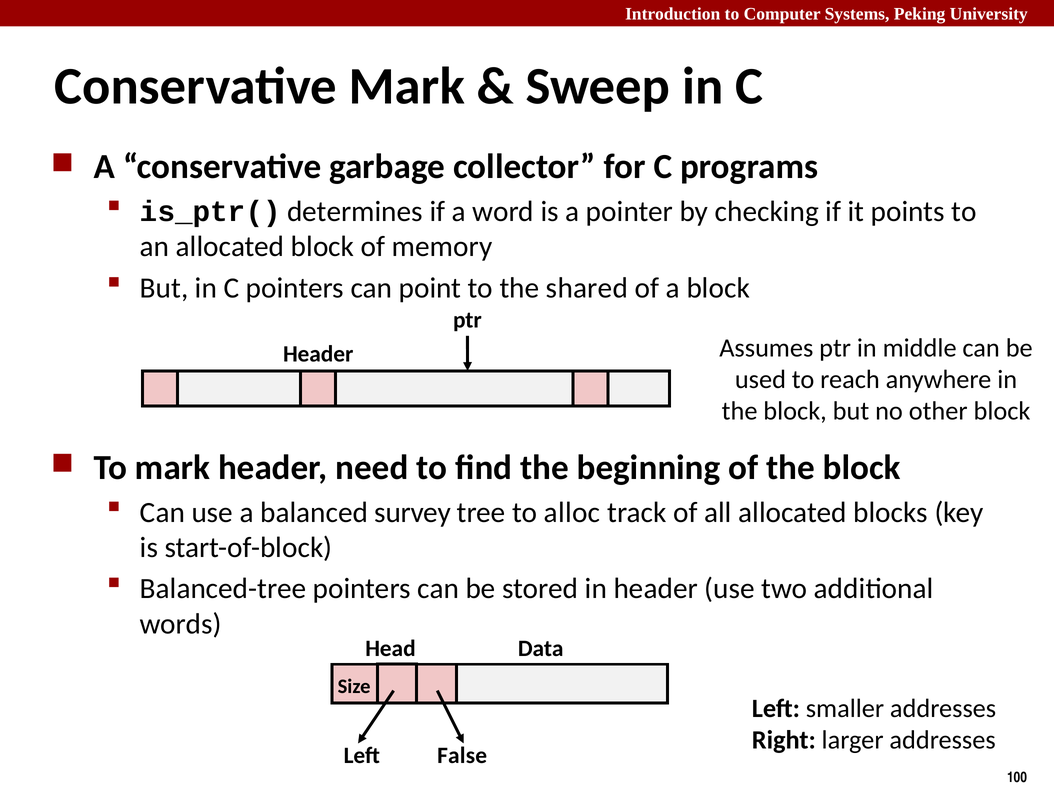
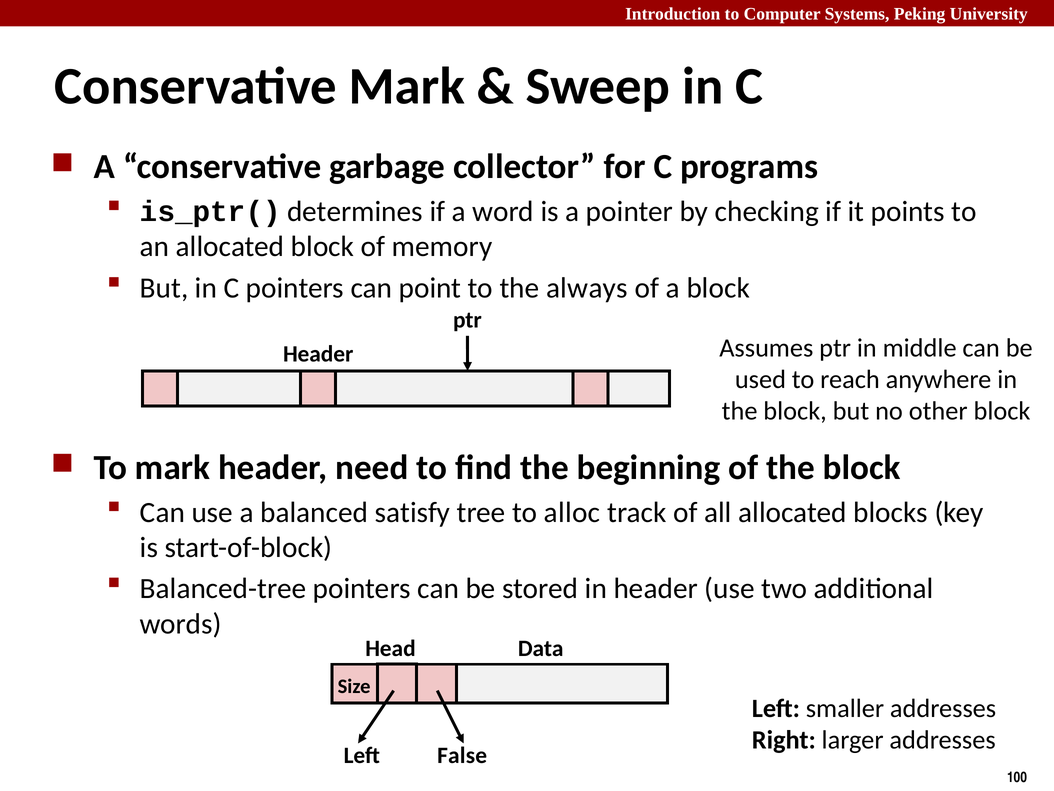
shared: shared -> always (587, 288)
survey: survey -> satisfy (413, 512)
